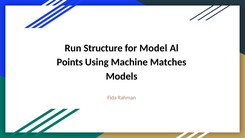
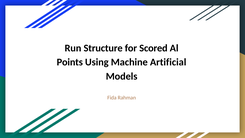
Model: Model -> Scored (153, 48)
Matches: Matches -> Artificial (168, 62)
